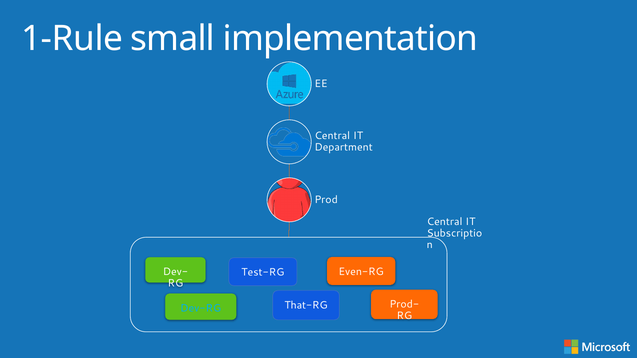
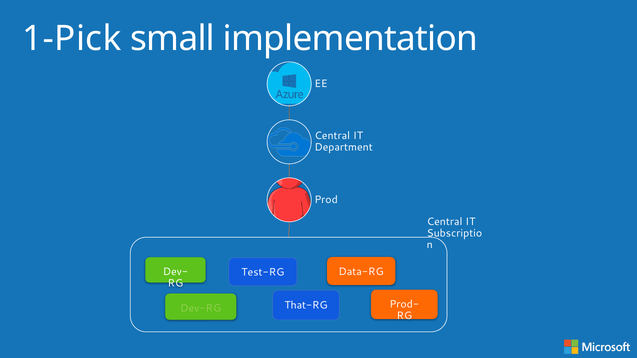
1-Rule: 1-Rule -> 1-Pick (72, 39)
Even-RG: Even-RG -> Data-RG (361, 272)
Dev-RG colour: light blue -> light green (201, 308)
